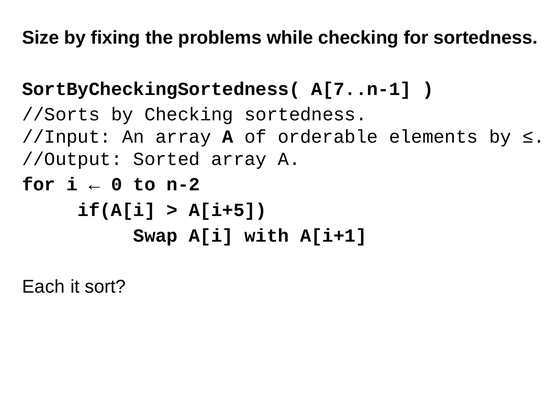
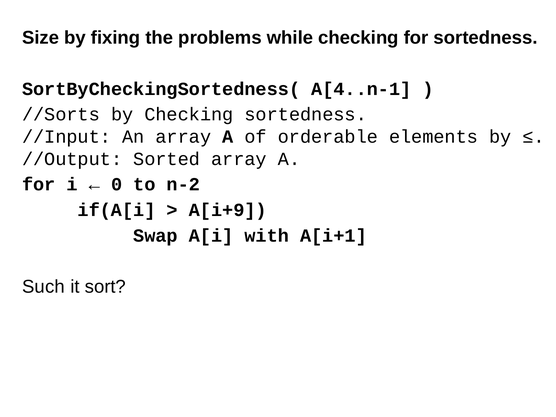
A[7..n-1: A[7..n-1 -> A[4..n-1 (361, 89)
A[i+5: A[i+5 -> A[i+9 (228, 210)
Each: Each -> Such (44, 287)
